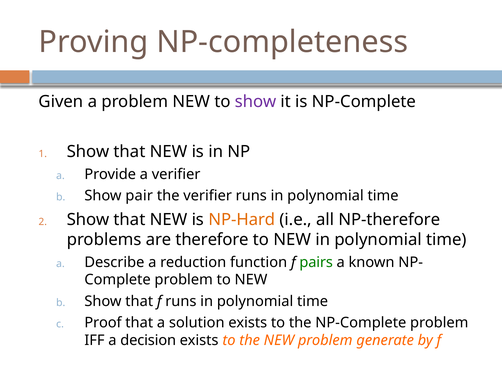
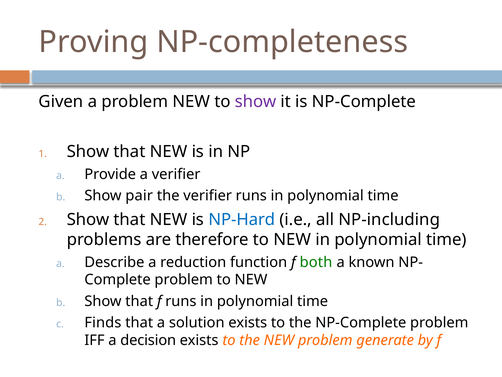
NP-Hard colour: orange -> blue (242, 219)
NP-therefore: NP-therefore -> NP-including (389, 219)
pairs: pairs -> both (316, 262)
Proof: Proof -> Finds (103, 322)
